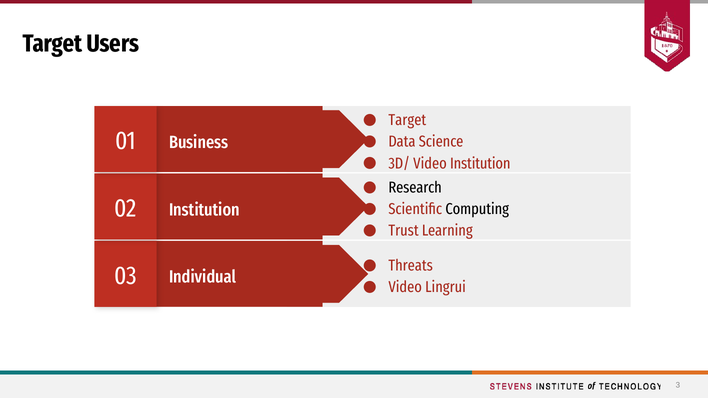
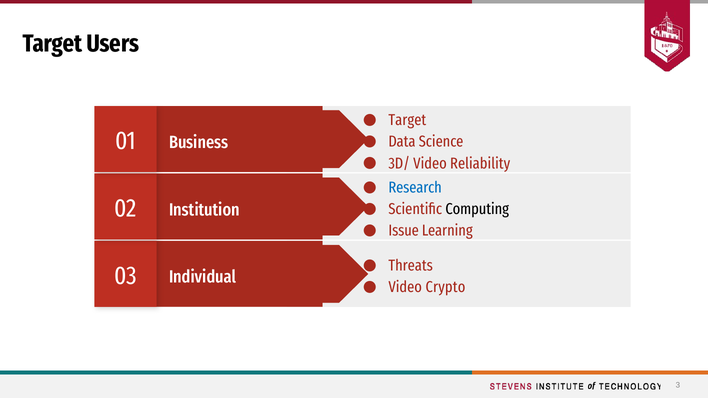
Video Institution: Institution -> Reliability (480, 164)
Research colour: black -> blue (415, 188)
Trust: Trust -> Issue (404, 231)
Lingrui: Lingrui -> Crypto (445, 287)
